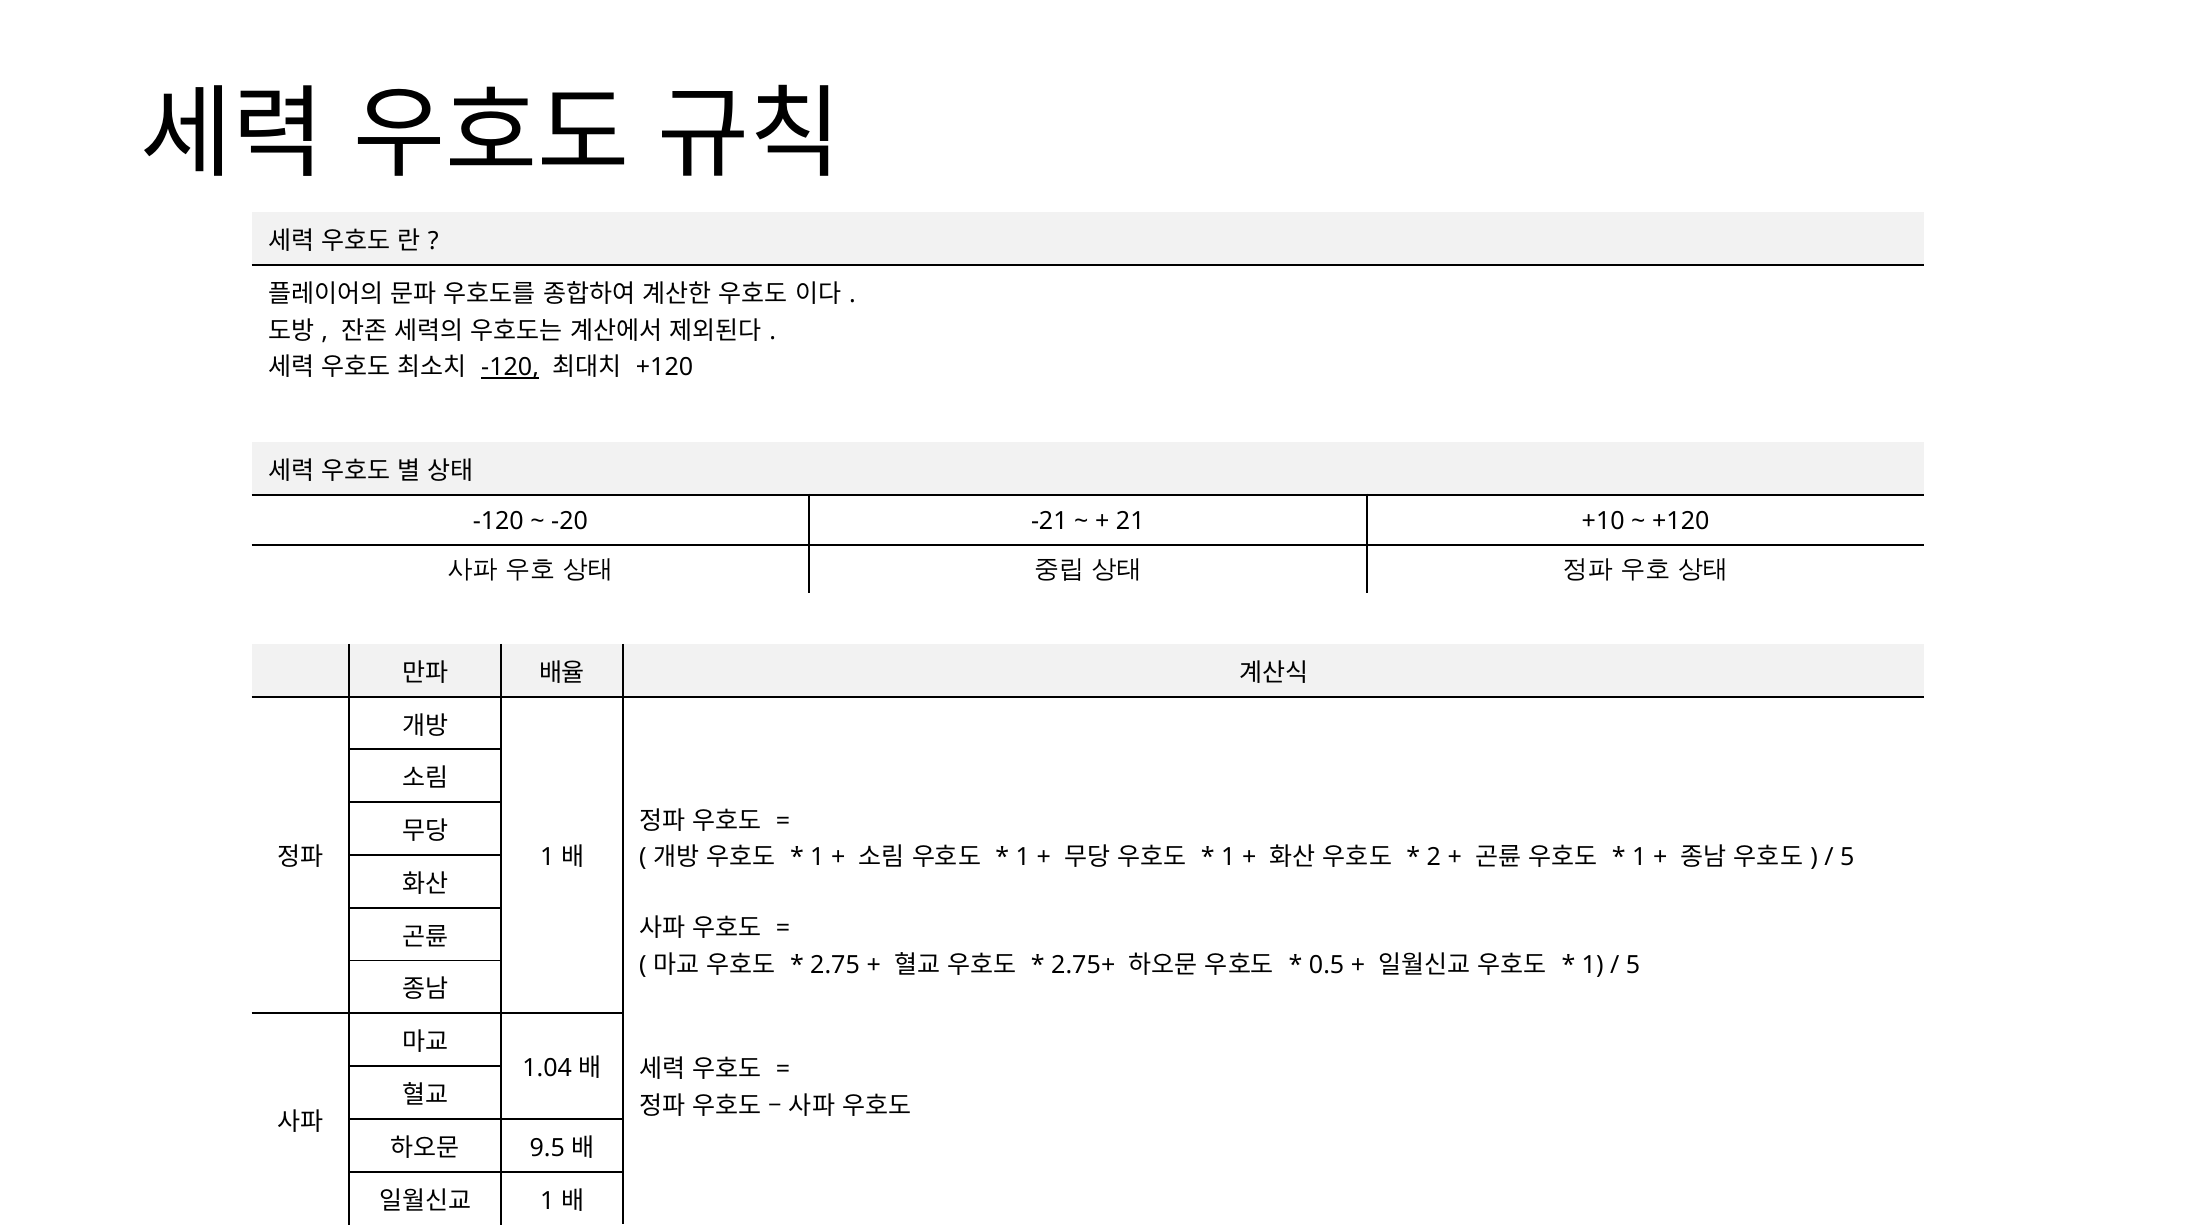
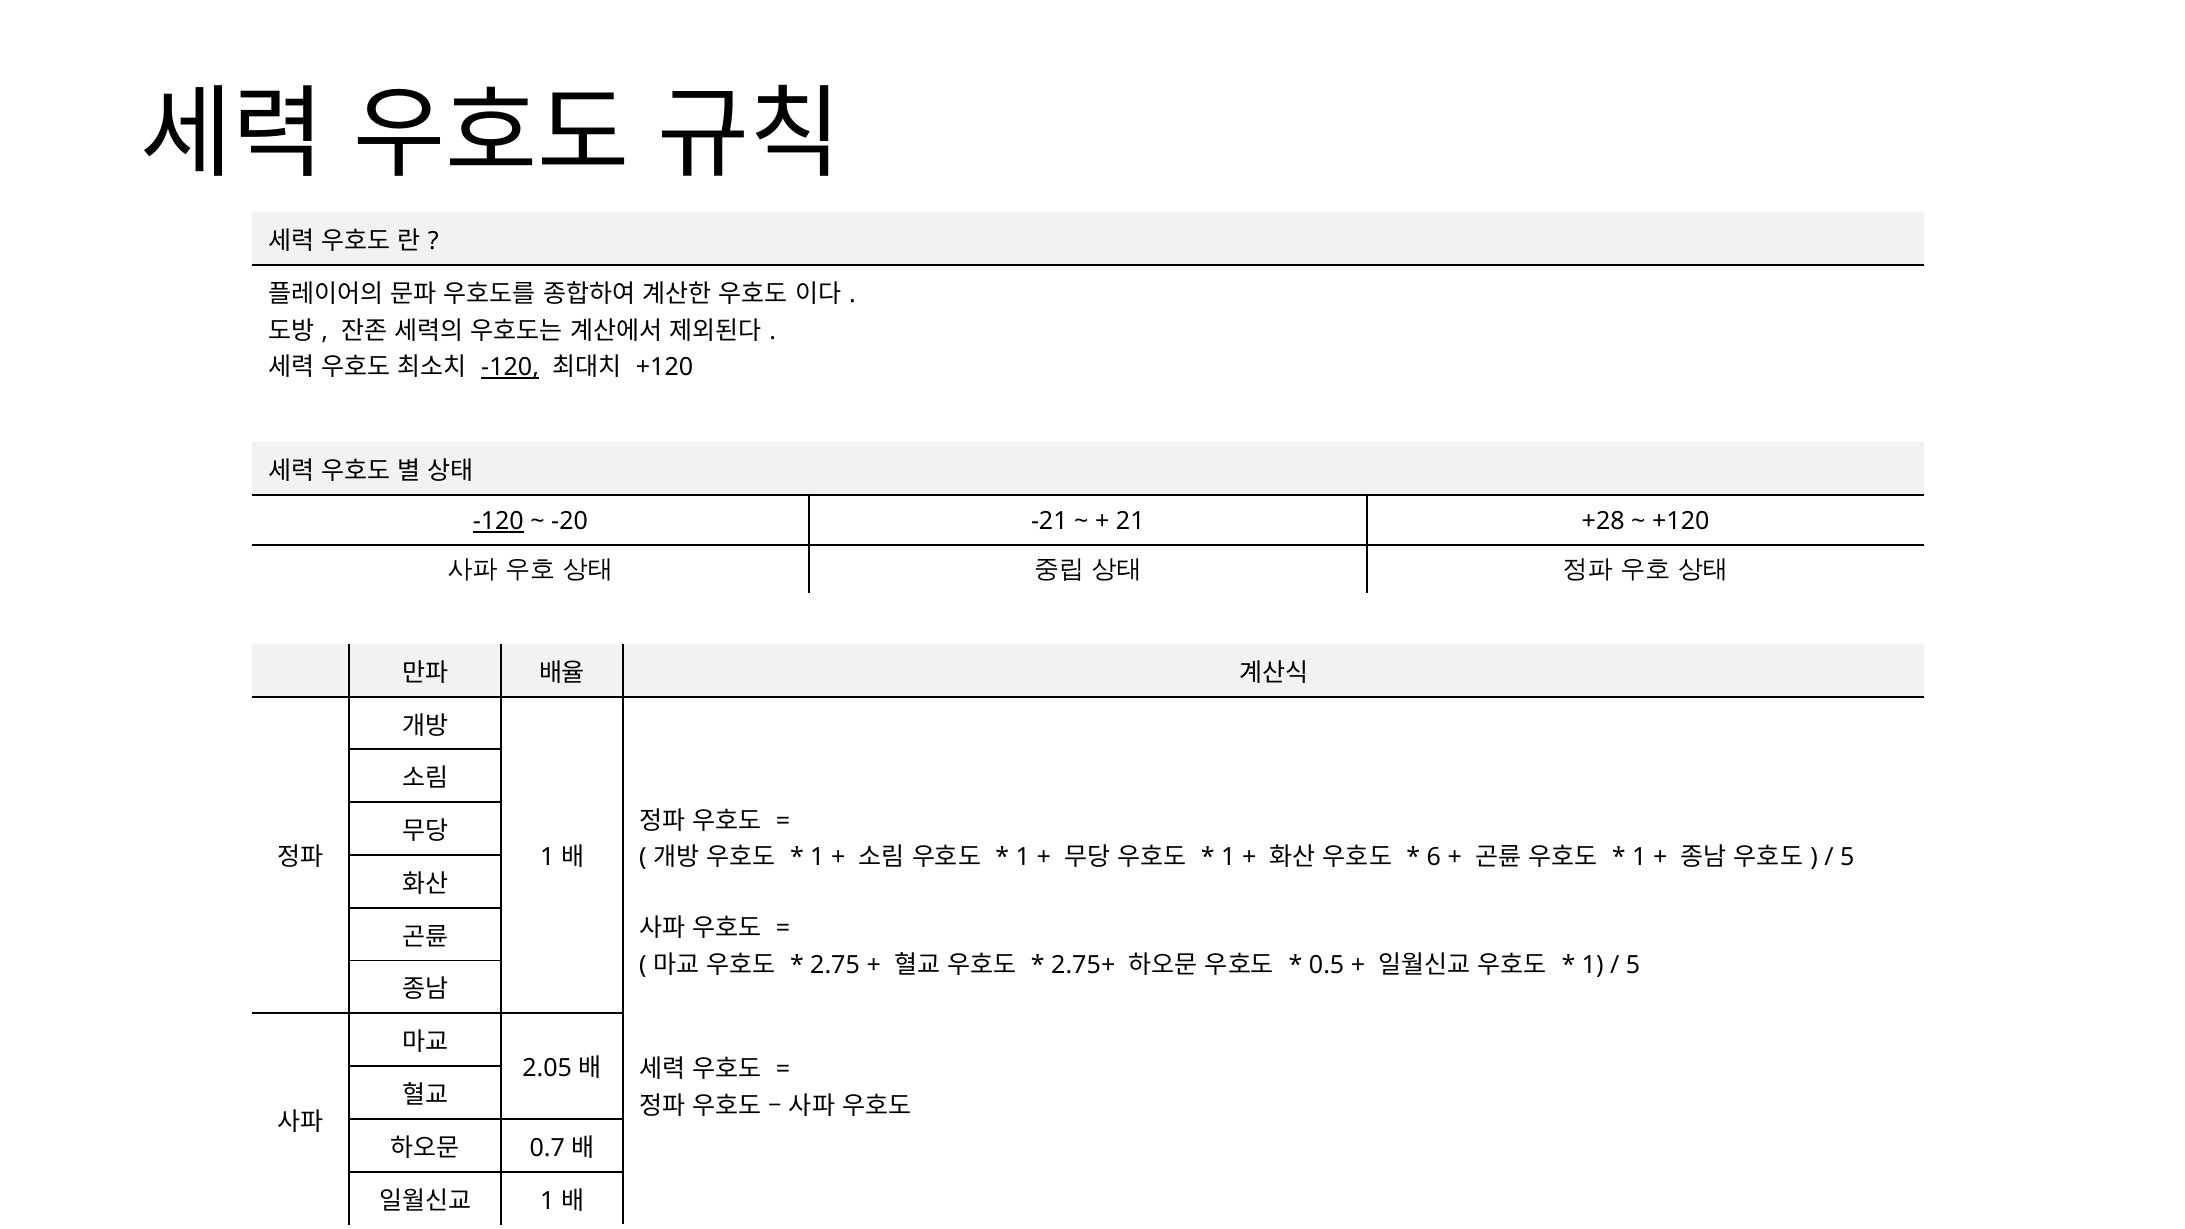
-120 underline: none -> present (498, 521)
+10: +10 -> +28 (1603, 521)
2: 2 -> 6 (1434, 857)
1.04: 1.04 -> 2.05 (547, 1069)
9.5: 9.5 -> 0.7 (547, 1148)
